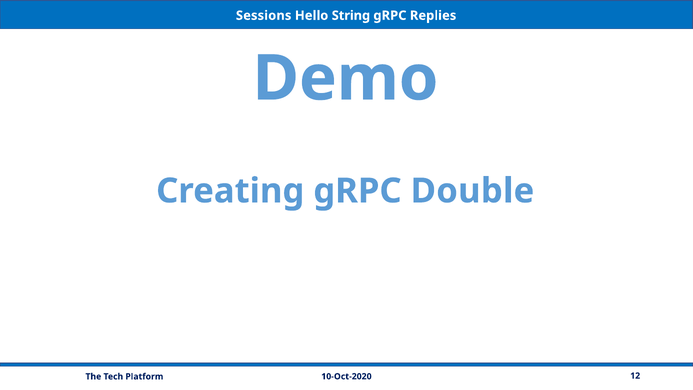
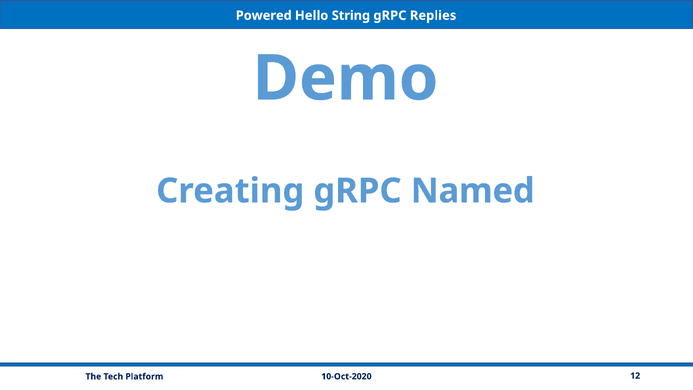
Sessions: Sessions -> Powered (264, 16)
Double: Double -> Named (473, 191)
